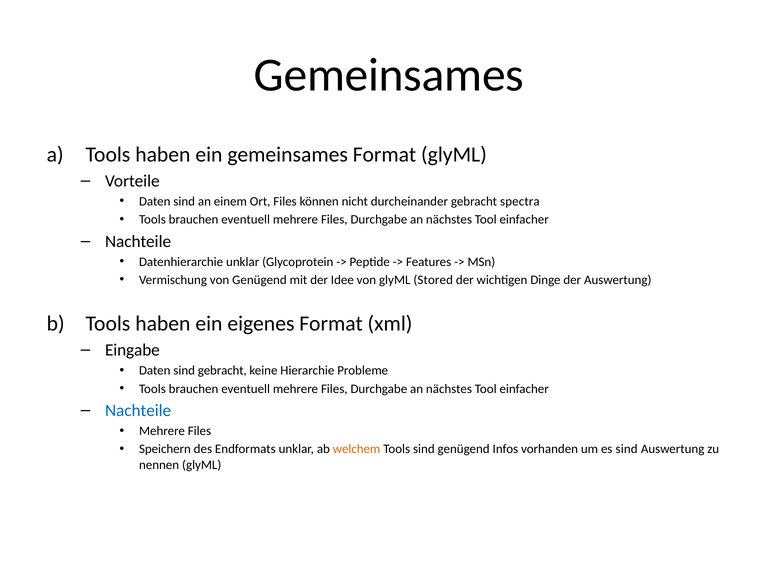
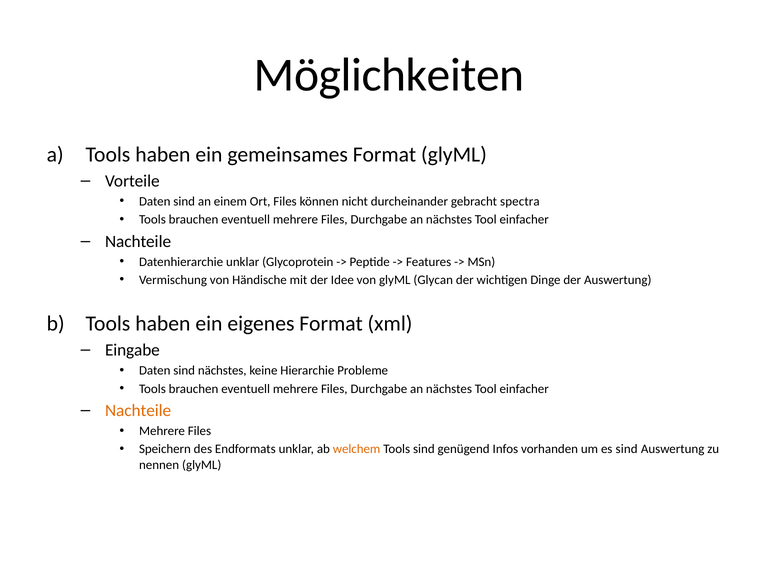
Gemeinsames: Gemeinsames -> Möglichkeiten (389, 75)
von Genügend: Genügend -> Händische (259, 280)
Stored: Stored -> Glycan (433, 280)
sind gebracht: gebracht -> nächstes (222, 371)
Nachteile colour: blue -> orange (138, 411)
